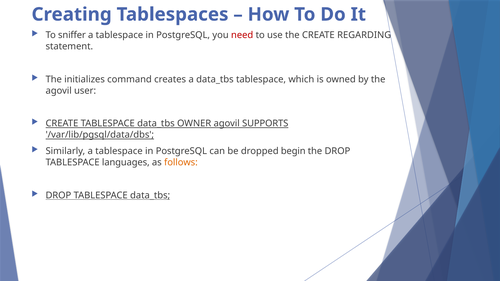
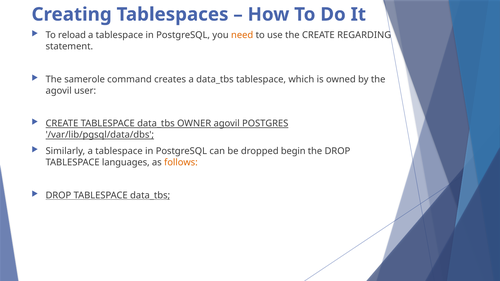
sniffer: sniffer -> reload (72, 35)
need colour: red -> orange (242, 35)
initializes: initializes -> samerole (85, 79)
SUPPORTS: SUPPORTS -> POSTGRES (265, 124)
